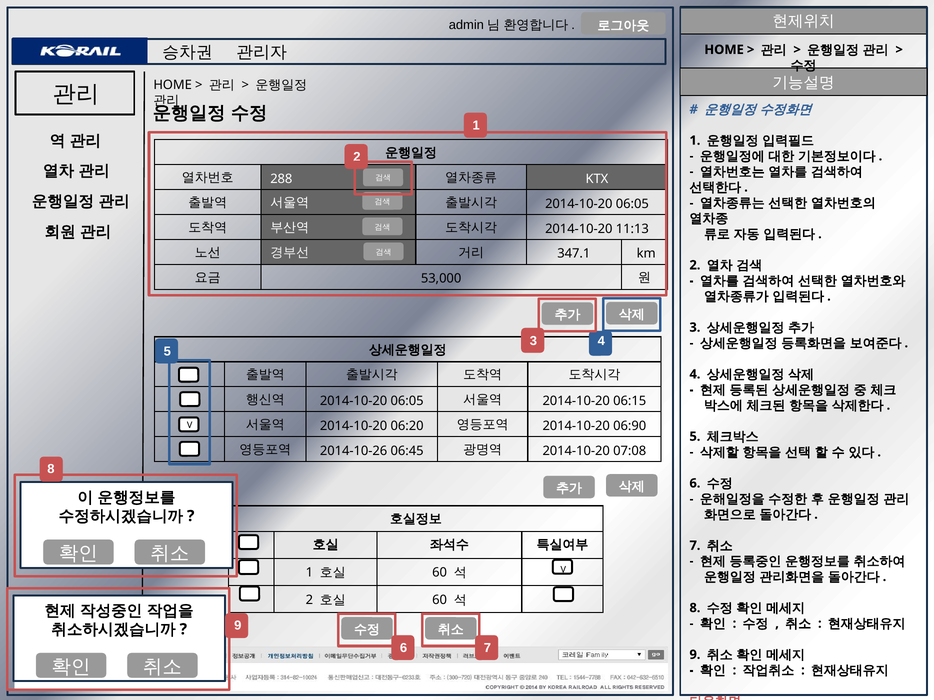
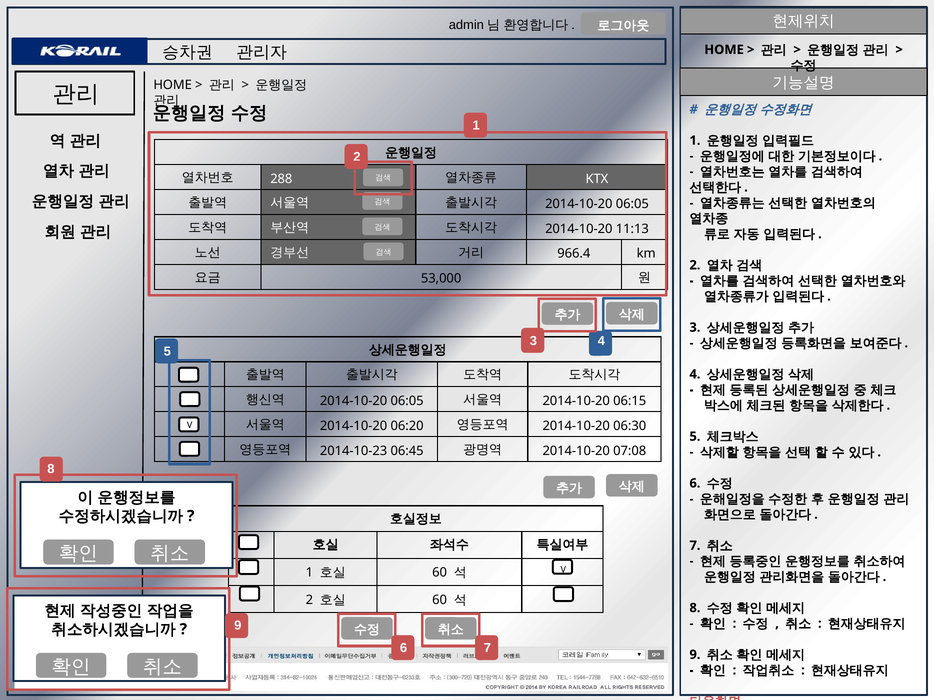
347.1: 347.1 -> 966.4 (574, 254)
06:90: 06:90 -> 06:30 (630, 426)
2014-10-26: 2014-10-26 -> 2014-10-23 (354, 451)
